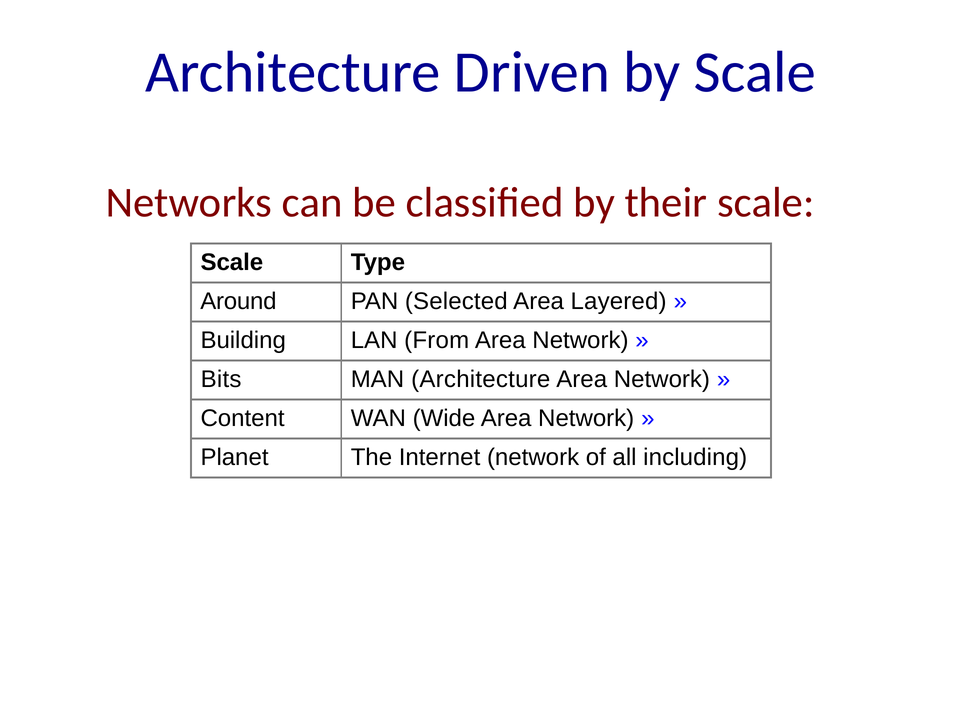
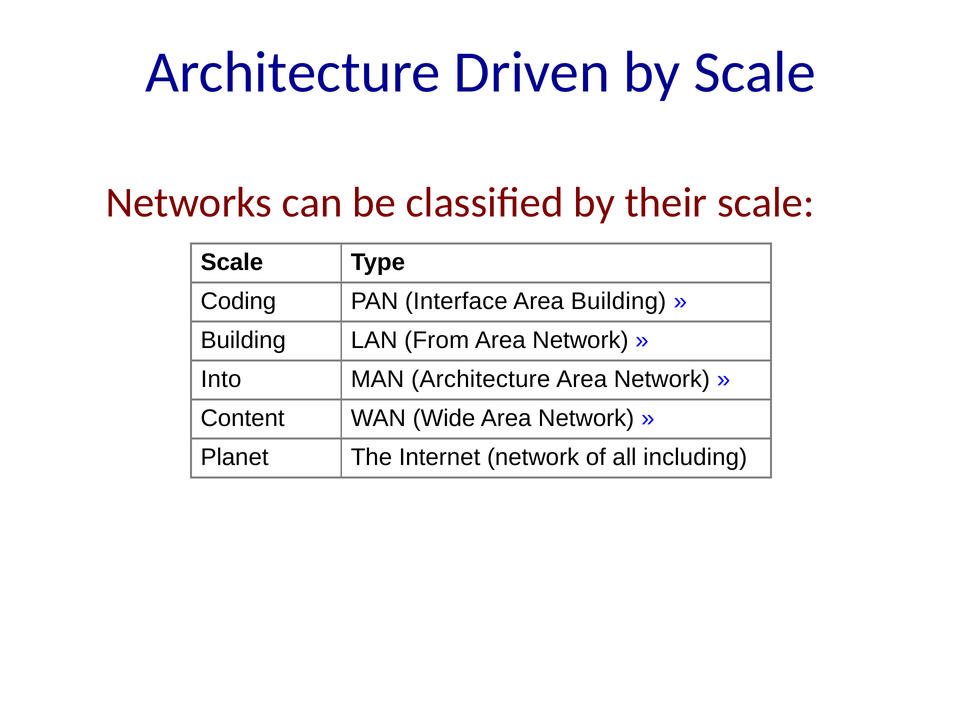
Around: Around -> Coding (238, 301)
Selected: Selected -> Interface (456, 301)
Area Layered: Layered -> Building (619, 301)
Bits: Bits -> Into (221, 379)
